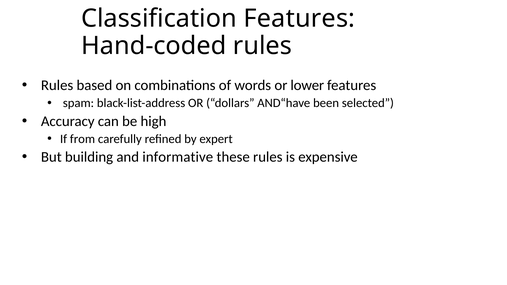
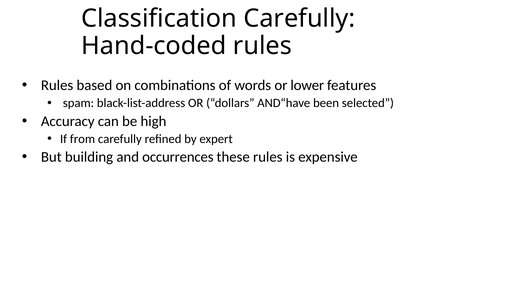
Classification Features: Features -> Carefully (299, 19)
informative: informative -> occurrences (178, 157)
